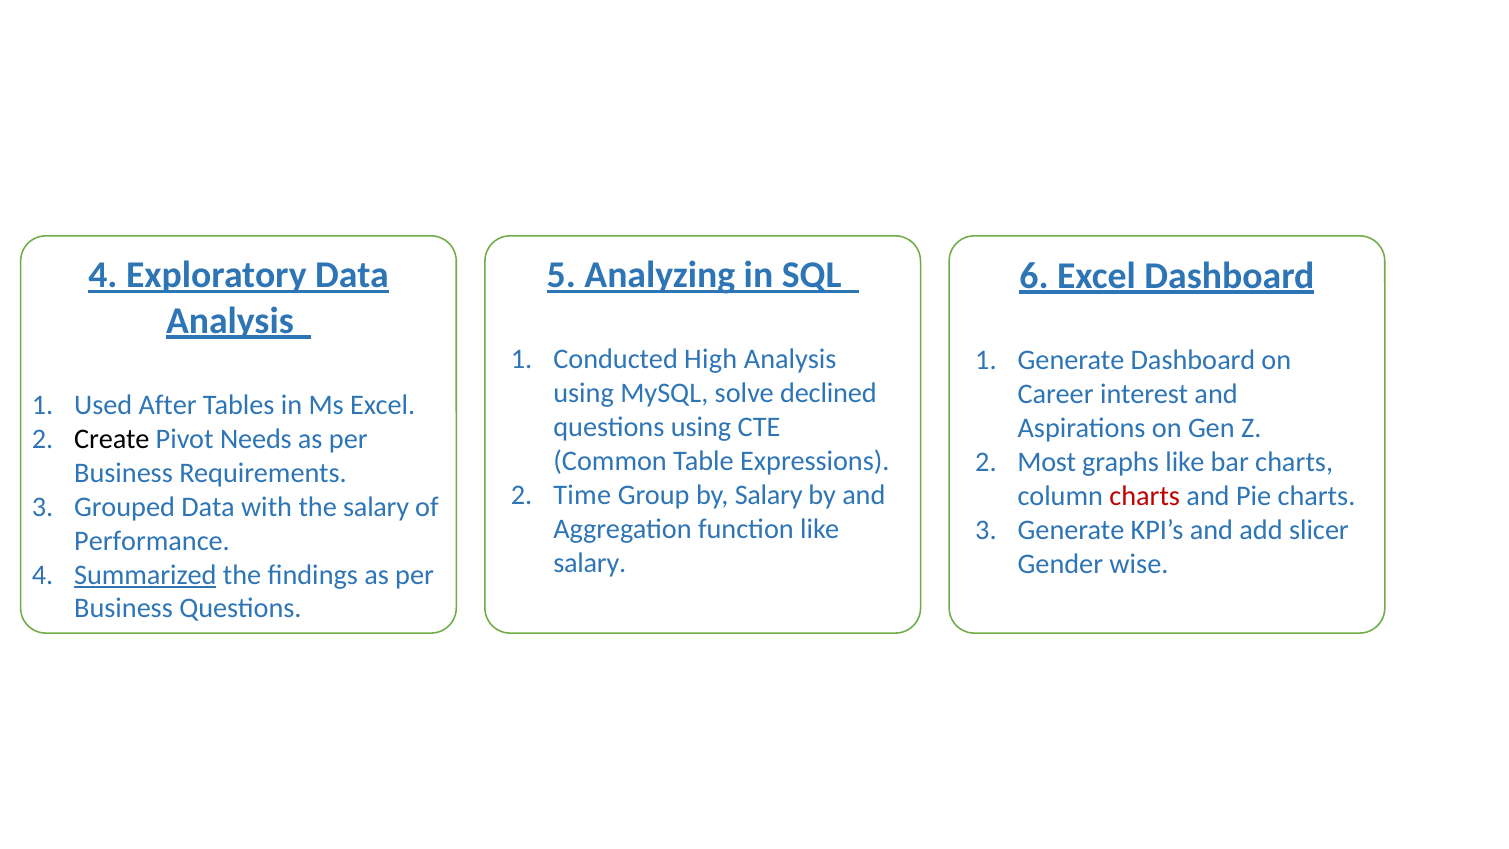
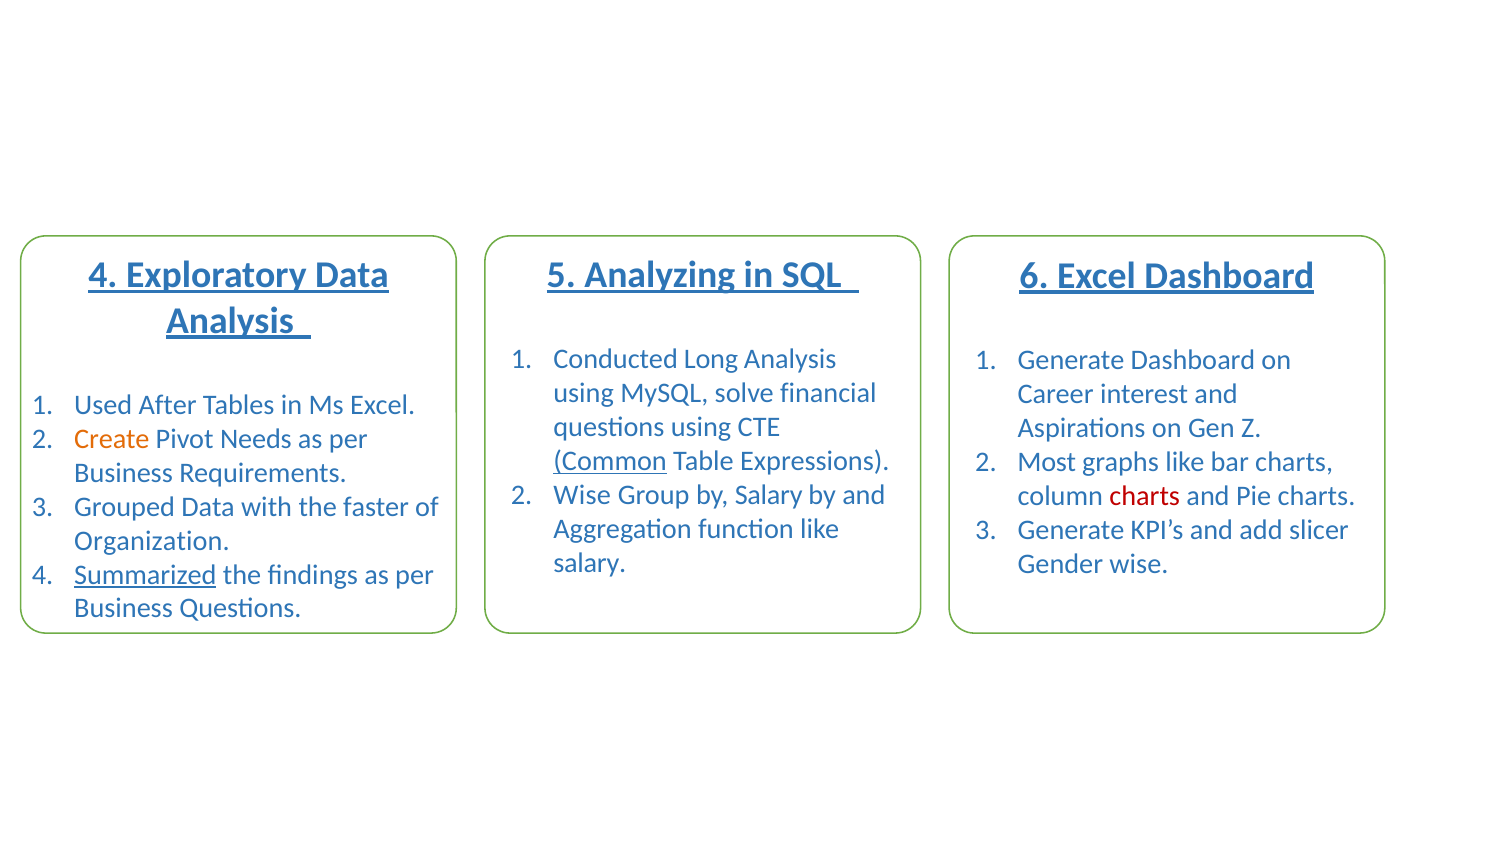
High: High -> Long (711, 360)
declined: declined -> financial (828, 393)
Create colour: black -> orange (112, 439)
Common underline: none -> present (610, 461)
Time: Time -> Wise (582, 495)
the salary: salary -> faster (376, 507)
Performance: Performance -> Organization (152, 541)
